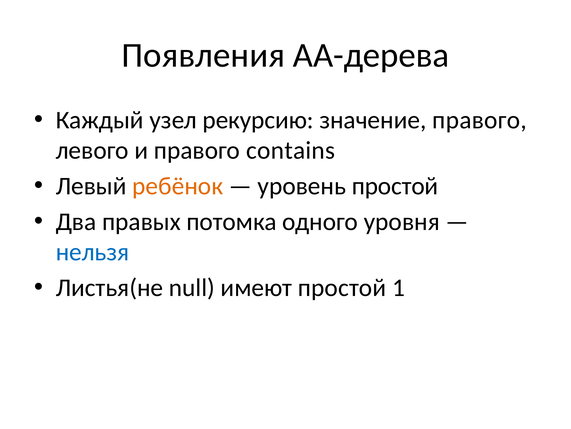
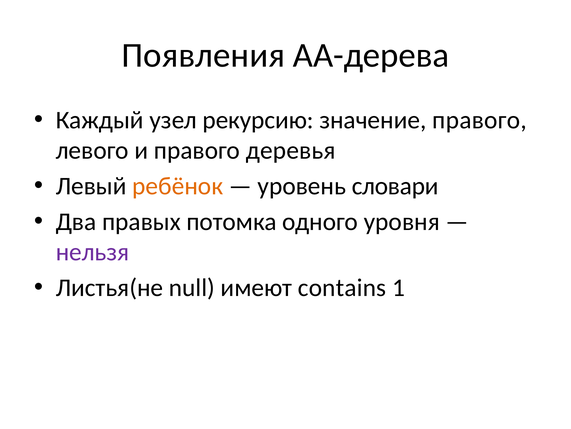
contains: contains -> деревья (291, 150)
уровень простой: простой -> словари (395, 186)
нельзя colour: blue -> purple (92, 252)
имеют простой: простой -> contains (342, 287)
